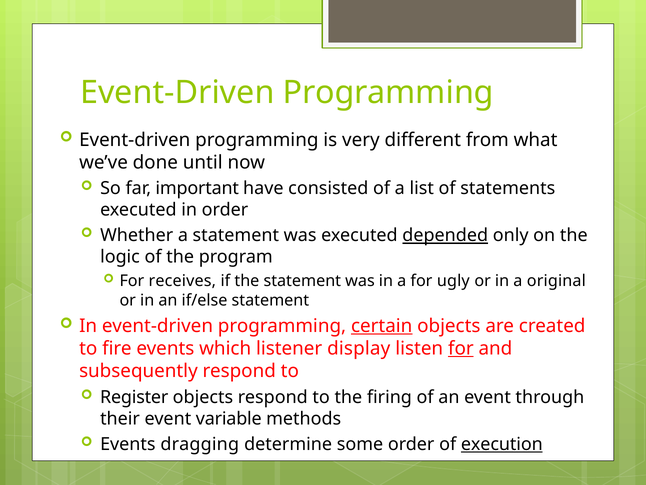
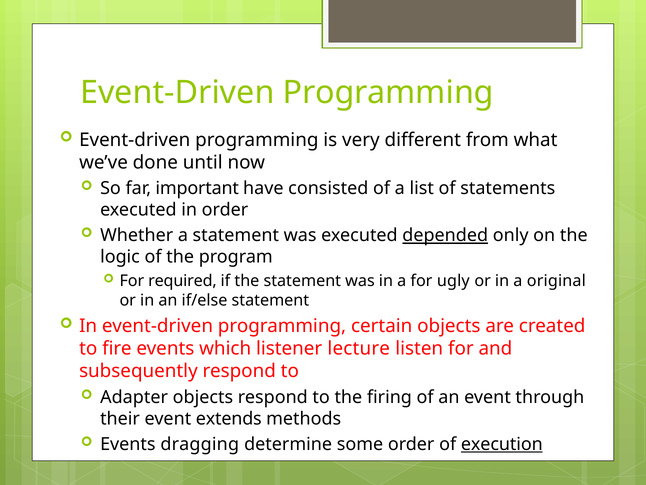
receives: receives -> required (182, 281)
certain underline: present -> none (382, 326)
display: display -> lecture (359, 348)
for underline: present -> none (461, 348)
Register: Register -> Adapter (134, 397)
variable: variable -> extends (229, 418)
